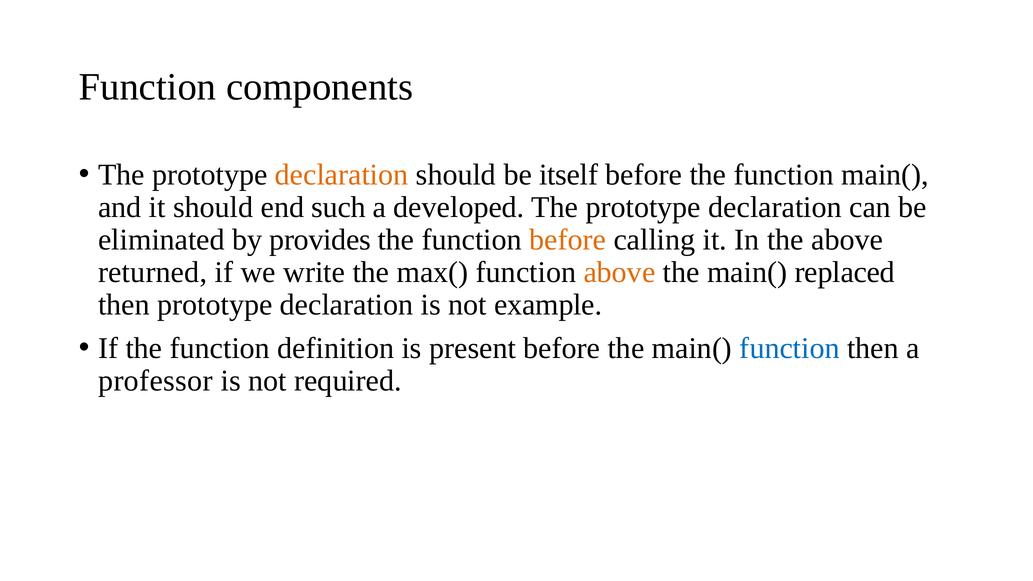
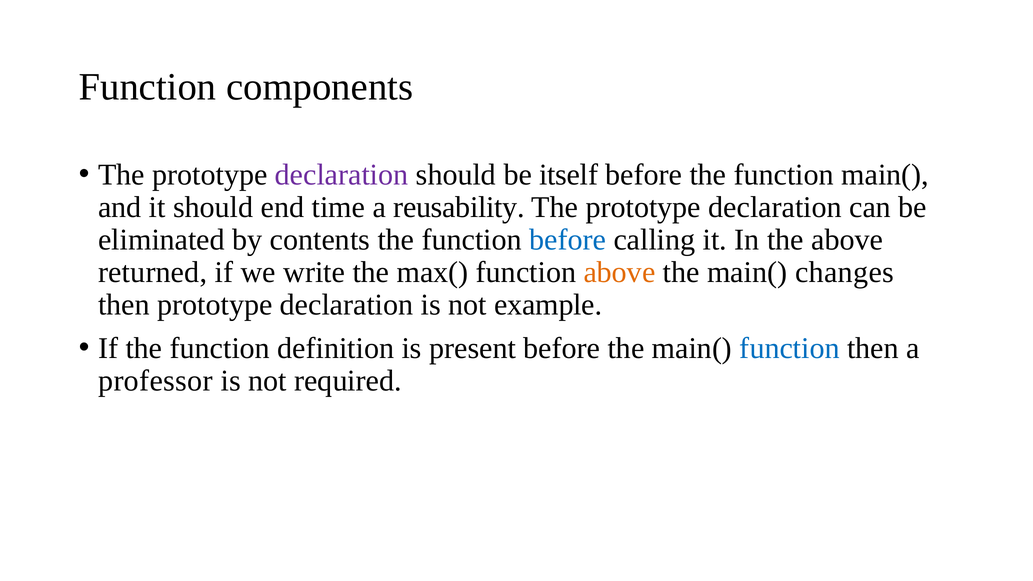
declaration colour: orange -> purple (342, 175)
such: such -> time (338, 207)
developed: developed -> reusability (459, 207)
provides: provides -> contents (320, 240)
before colour: orange -> blue (568, 240)
replaced: replaced -> changes (845, 272)
